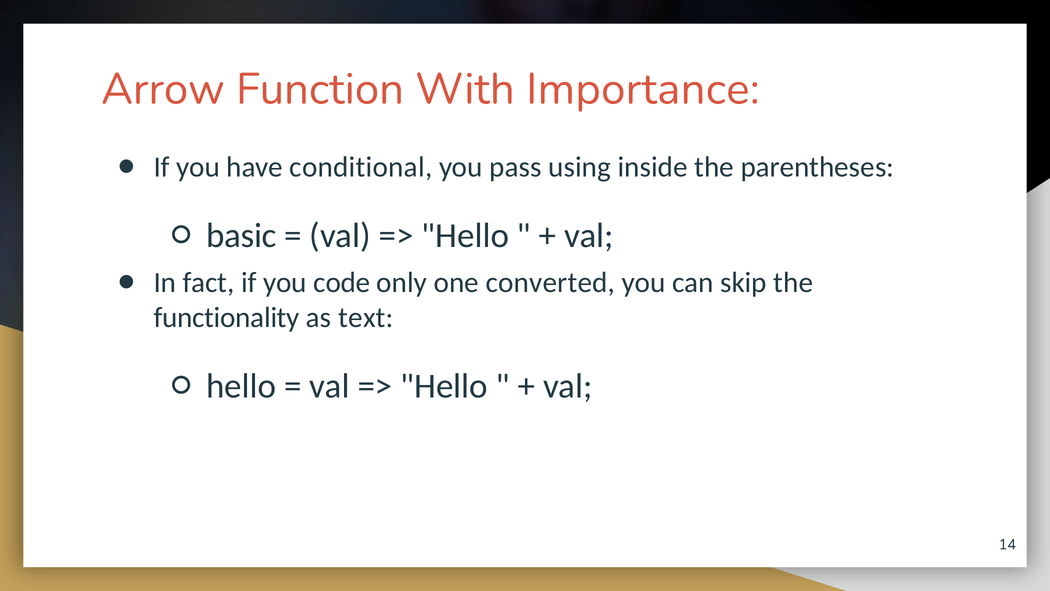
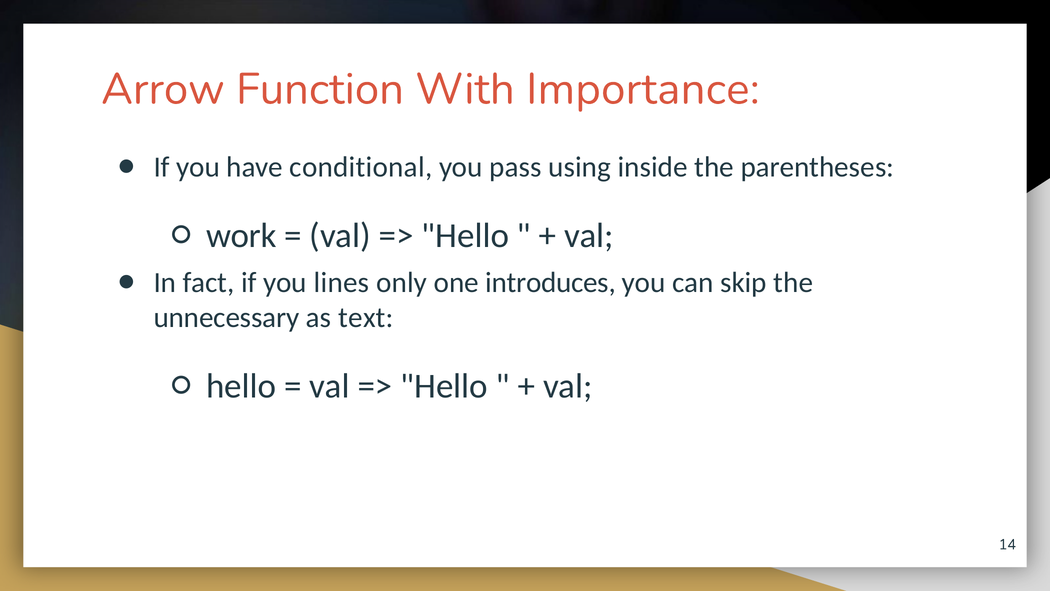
basic: basic -> work (241, 235)
code: code -> lines (342, 282)
converted: converted -> introduces (551, 282)
functionality: functionality -> unnecessary (227, 317)
